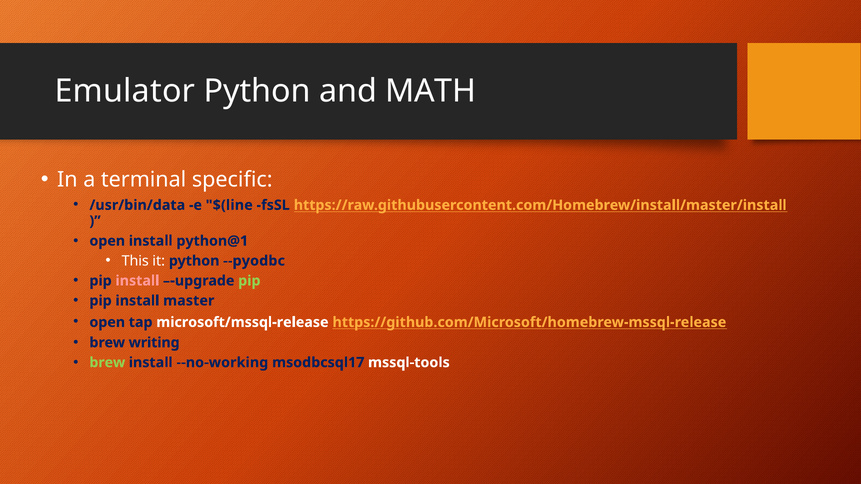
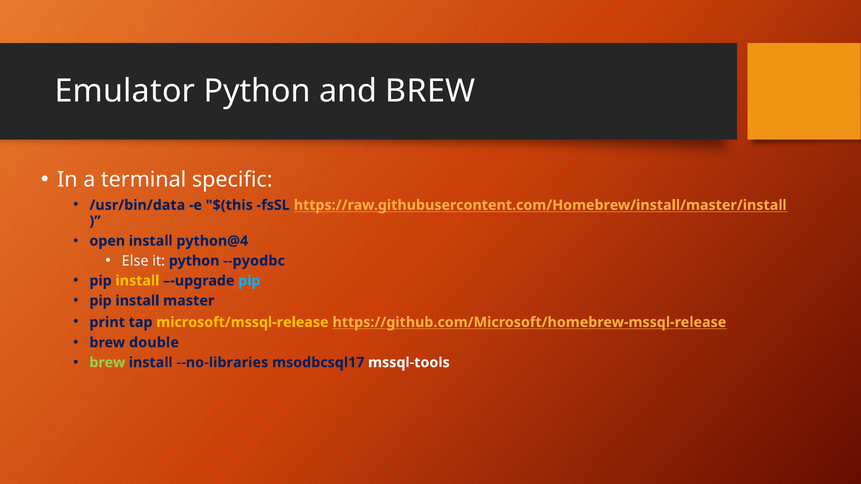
and MATH: MATH -> BREW (430, 91)
$(line: $(line -> $(this (229, 205)
python@1: python@1 -> python@4 (212, 241)
This: This -> Else (135, 261)
install colour: pink -> yellow (137, 281)
pip colour: light green -> light blue (249, 281)
open: open -> print (107, 322)
microsoft/mssql-release colour: white -> yellow (242, 322)
writing: writing -> double (154, 343)
--no-working: --no-working -> --no-libraries (222, 363)
